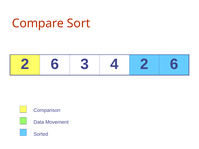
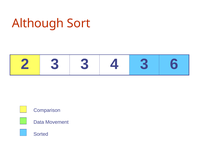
Compare: Compare -> Although (38, 23)
6: 6 -> 3 (55, 64)
4 2: 2 -> 3 (144, 64)
